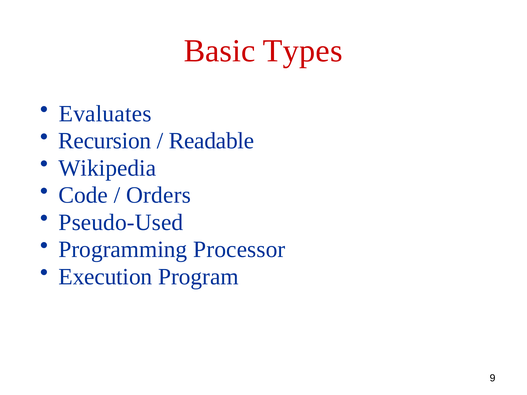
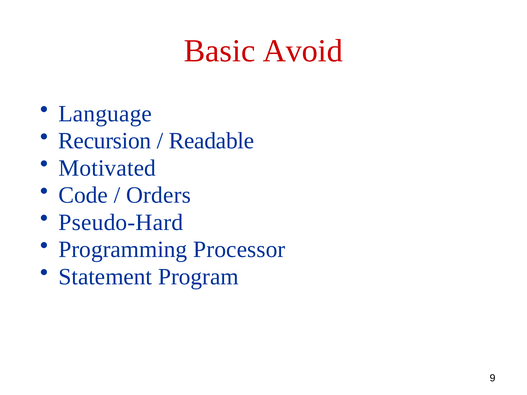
Types: Types -> Avoid (303, 51)
Evaluates: Evaluates -> Language (105, 114)
Wikipedia: Wikipedia -> Motivated (107, 168)
Pseudo-Used: Pseudo-Used -> Pseudo-Hard (121, 223)
Execution: Execution -> Statement (105, 277)
